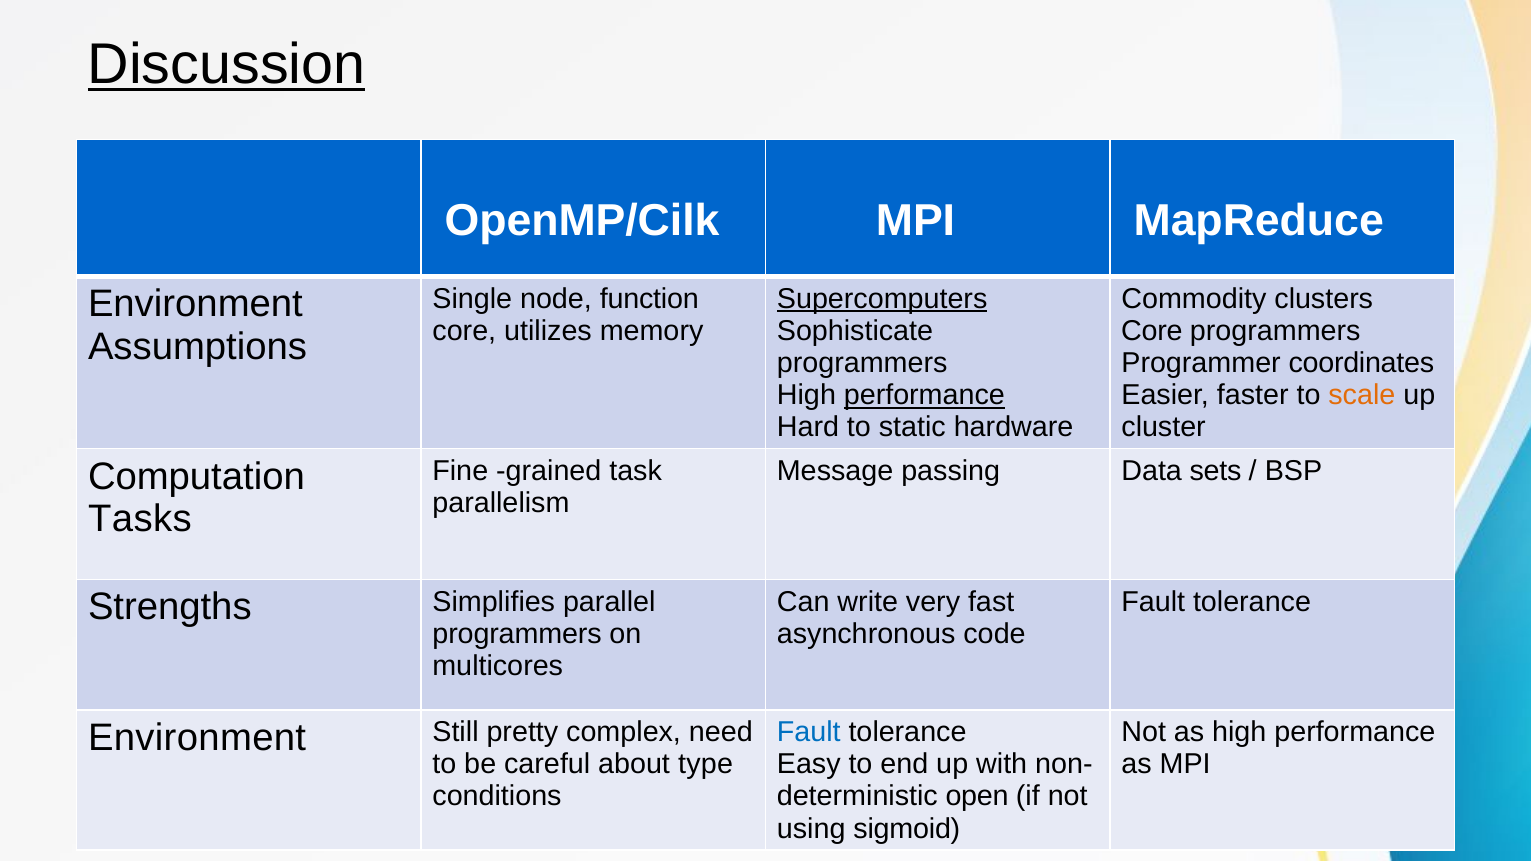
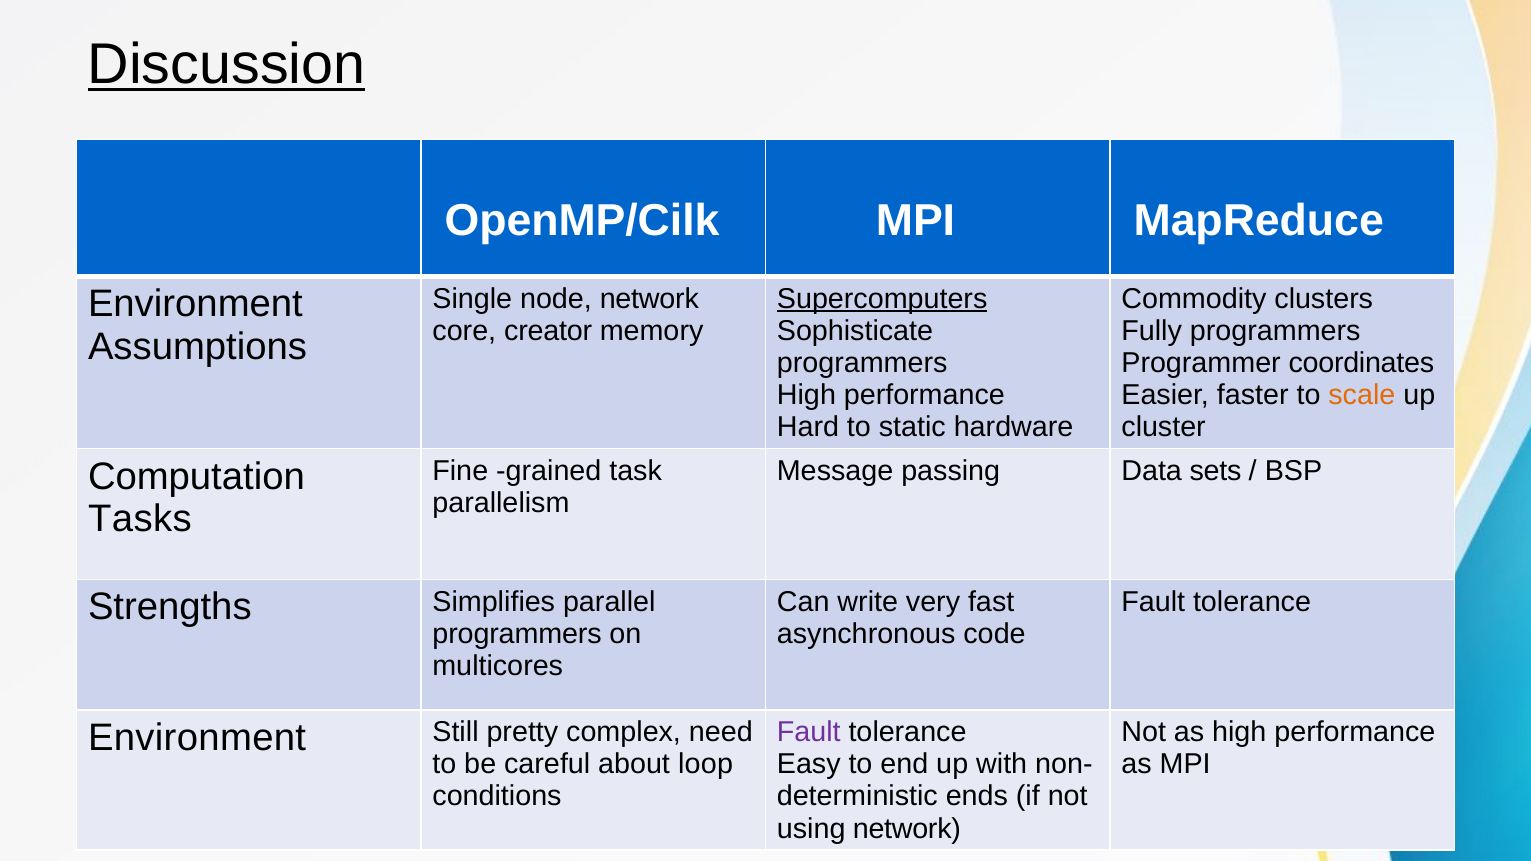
node function: function -> network (649, 299)
utilizes: utilizes -> creator (548, 331)
Core: Core -> Fully (1152, 331)
performance underline: present -> none (924, 395)
Fault colour: blue -> purple (809, 732)
type: type -> loop (706, 764)
open: open -> ends (977, 797)
using sigmoid: sigmoid -> network (907, 829)
